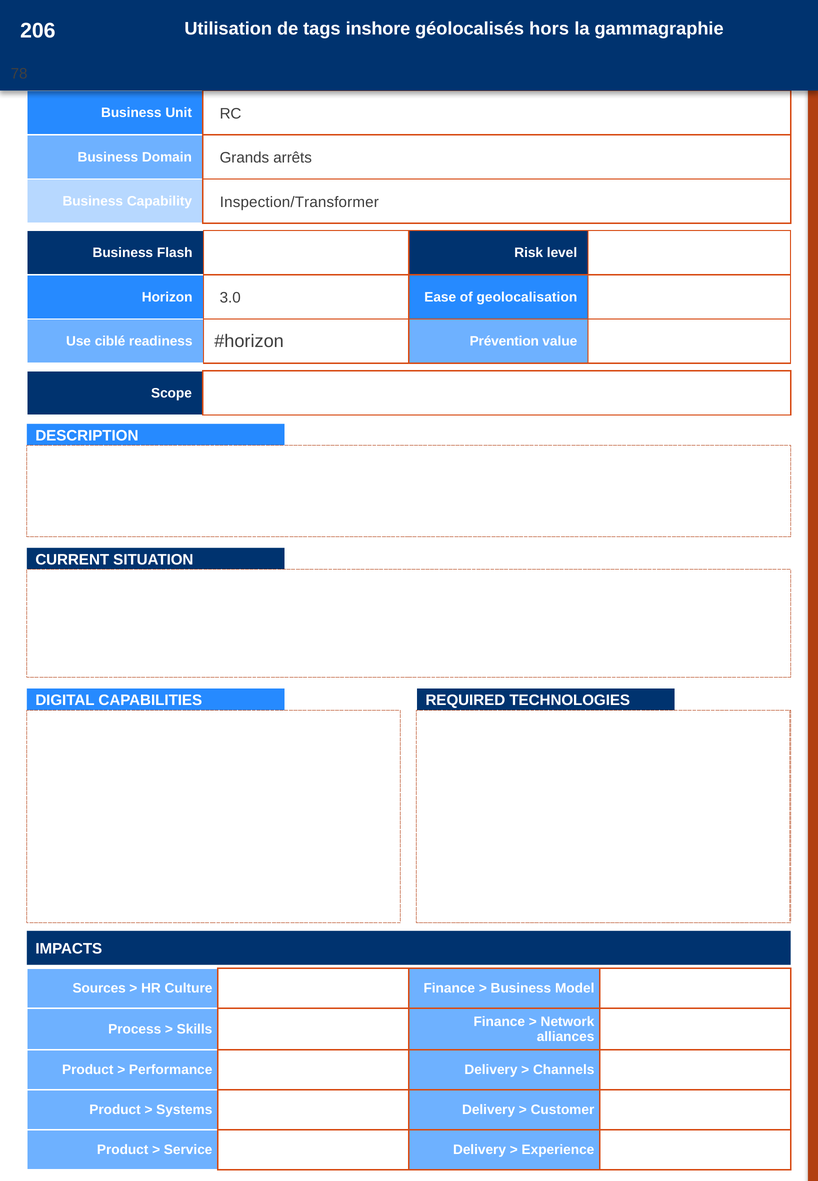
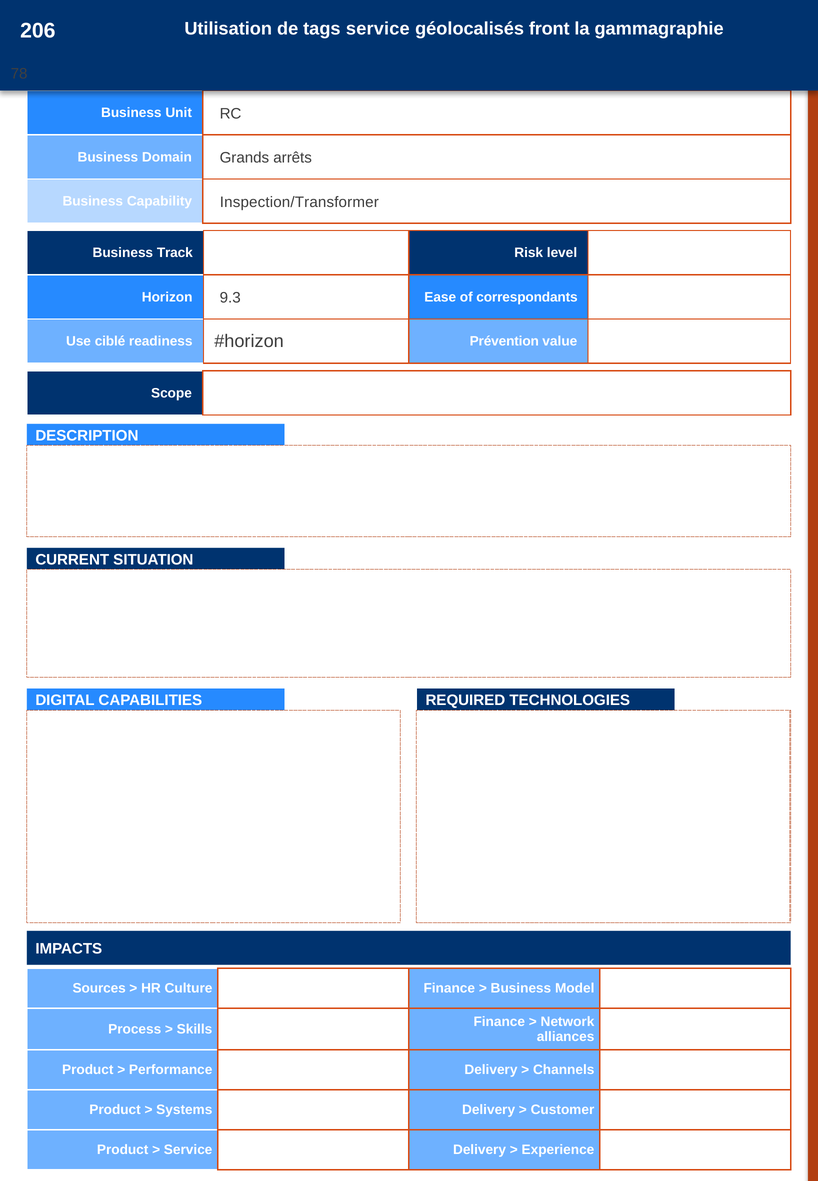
tags inshore: inshore -> service (378, 29)
hors: hors -> front (549, 29)
Flash: Flash -> Track (175, 253)
geolocalisation: geolocalisation -> correspondants (527, 297)
3.0: 3.0 -> 9.3 (230, 298)
